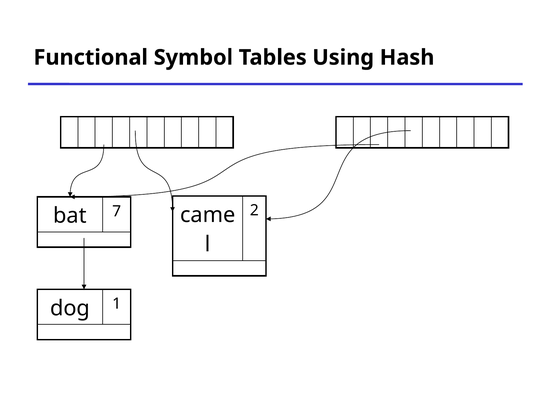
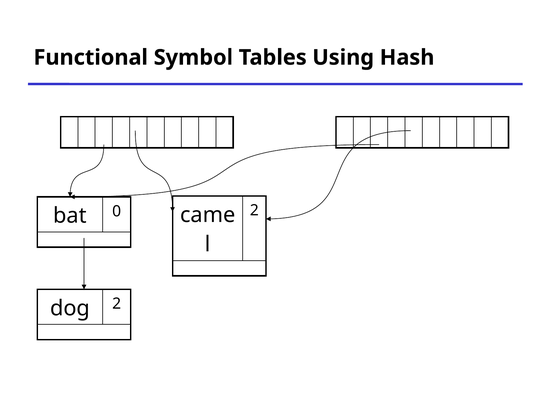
7: 7 -> 0 (117, 211)
dog 1: 1 -> 2 (117, 304)
